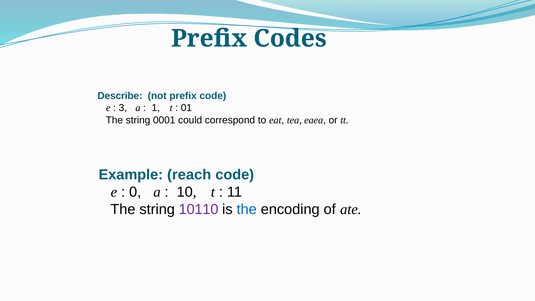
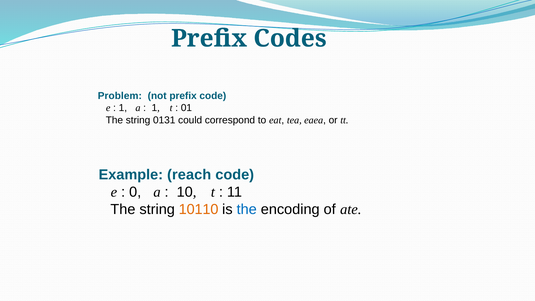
Describe: Describe -> Problem (120, 96)
3: 3 -> 1 (123, 108)
0001: 0001 -> 0131 (164, 120)
10110 colour: purple -> orange (199, 209)
